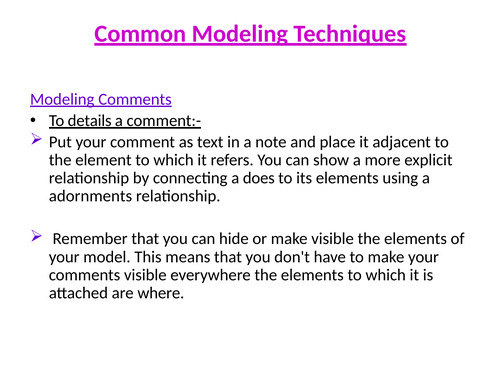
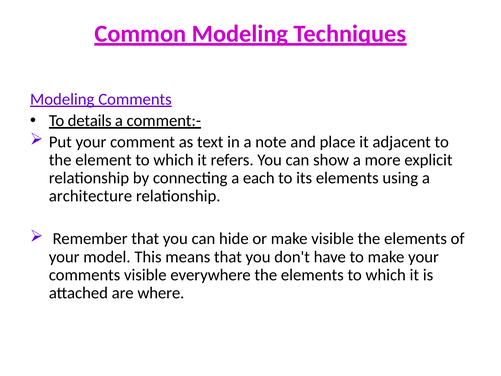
does: does -> each (259, 178)
adornments: adornments -> architecture (91, 196)
